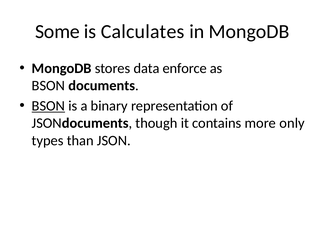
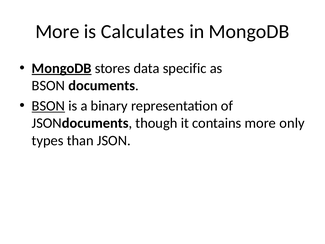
Some: Some -> More (57, 31)
MongoDB underline: none -> present (62, 68)
enforce: enforce -> specific (185, 68)
